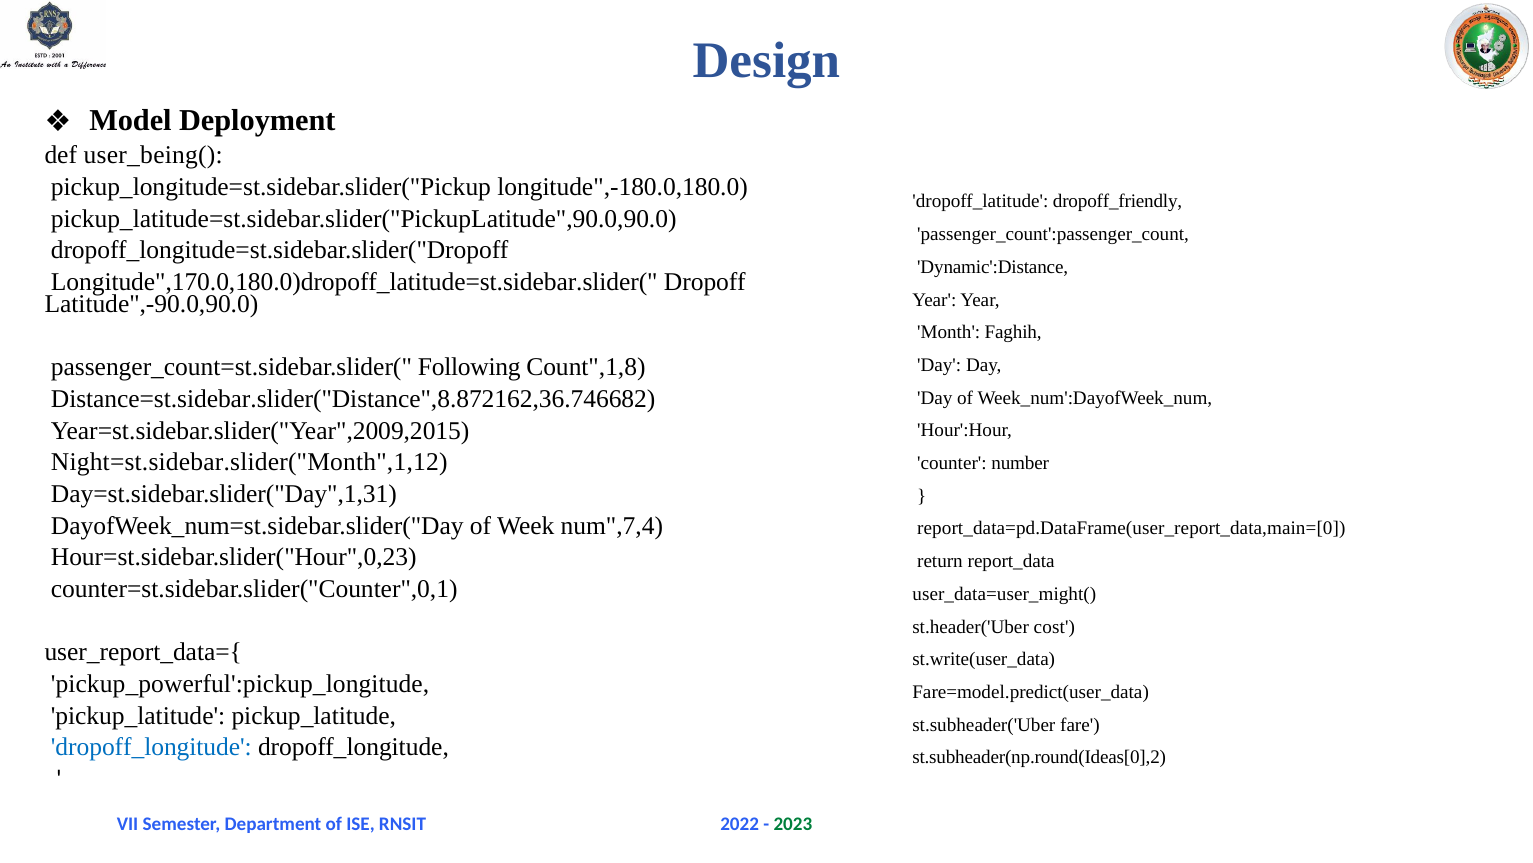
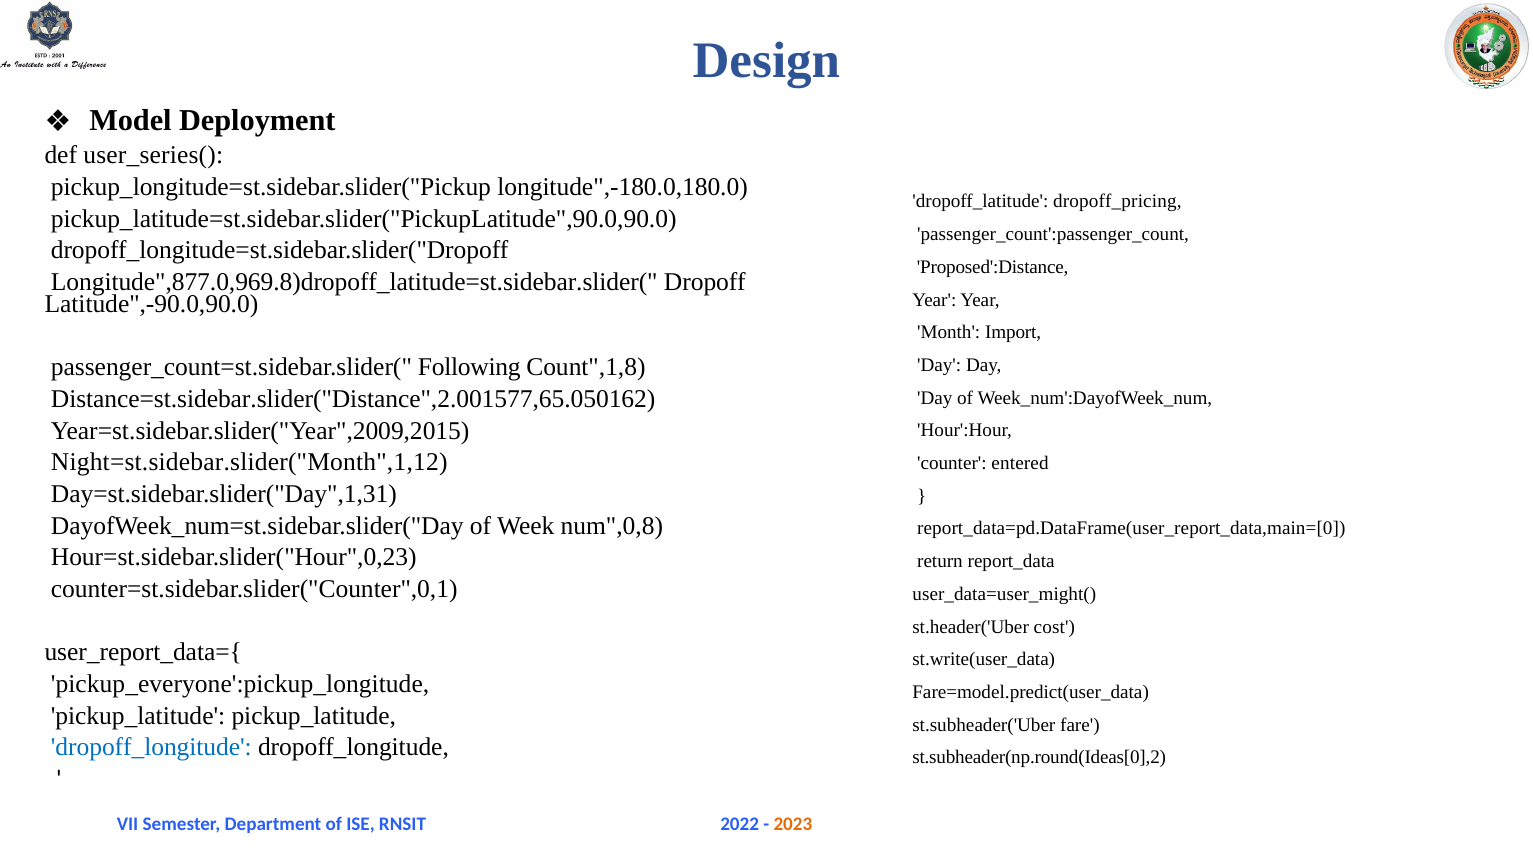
user_being(: user_being( -> user_series( (153, 155)
dropoff_friendly: dropoff_friendly -> dropoff_pricing (1117, 201)
Dynamic':Distance: Dynamic':Distance -> Proposed':Distance (993, 267)
Longitude",170.0,180.0)dropoff_latitude=st.sidebar.slider(: Longitude",170.0,180.0)dropoff_latitude=st.sidebar.slider( -> Longitude",877.0,969.8)dropoff_latitude=st.sidebar.slider( (354, 282)
Faghih: Faghih -> Import (1013, 332)
Distance=st.sidebar.slider("Distance",8.872162,36.746682: Distance=st.sidebar.slider("Distance",8.872162,36.746682 -> Distance=st.sidebar.slider("Distance",2.001577,65.050162 (353, 399)
number: number -> entered (1020, 463)
num",7,4: num",7,4 -> num",0,8 (612, 525)
pickup_powerful':pickup_longitude: pickup_powerful':pickup_longitude -> pickup_everyone':pickup_longitude (240, 684)
2023 colour: green -> orange (793, 823)
